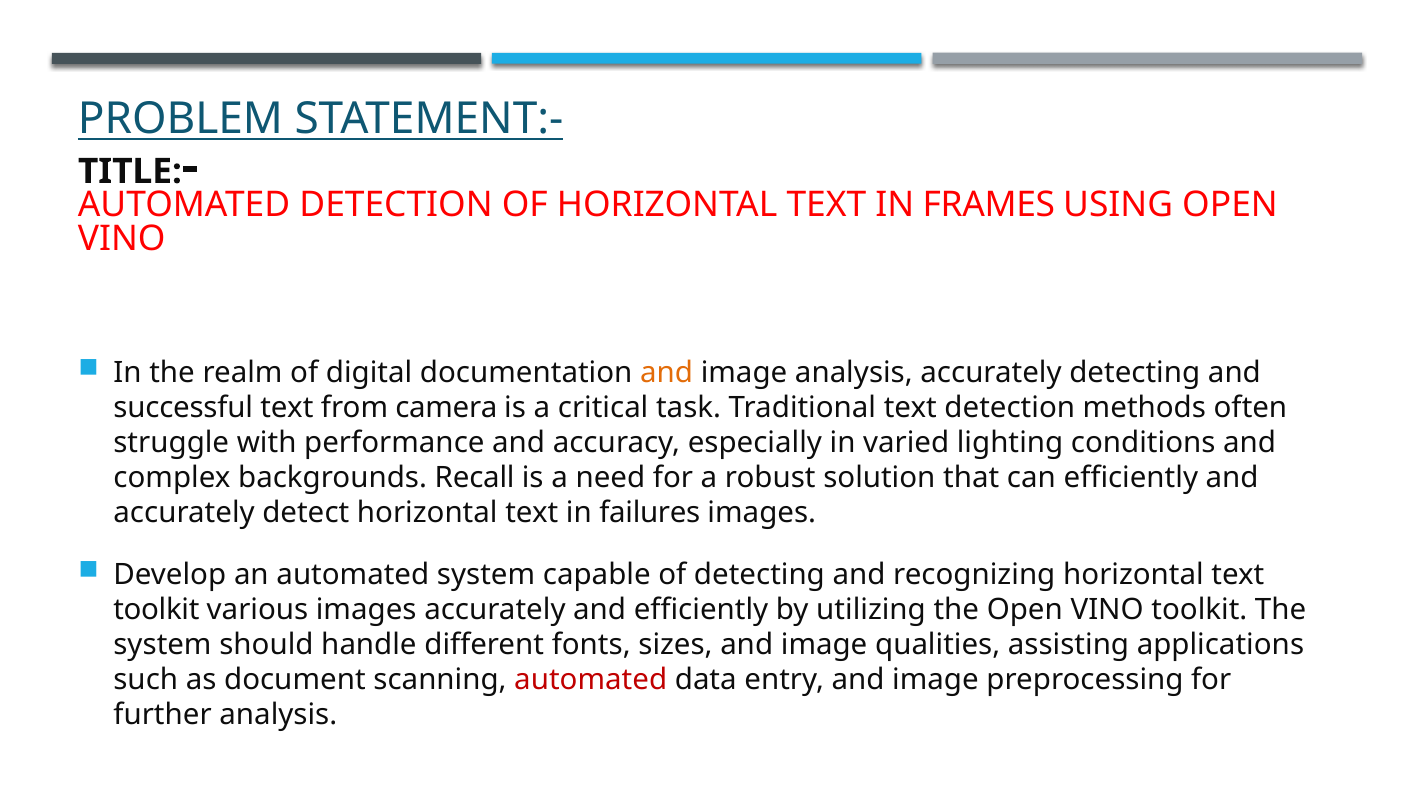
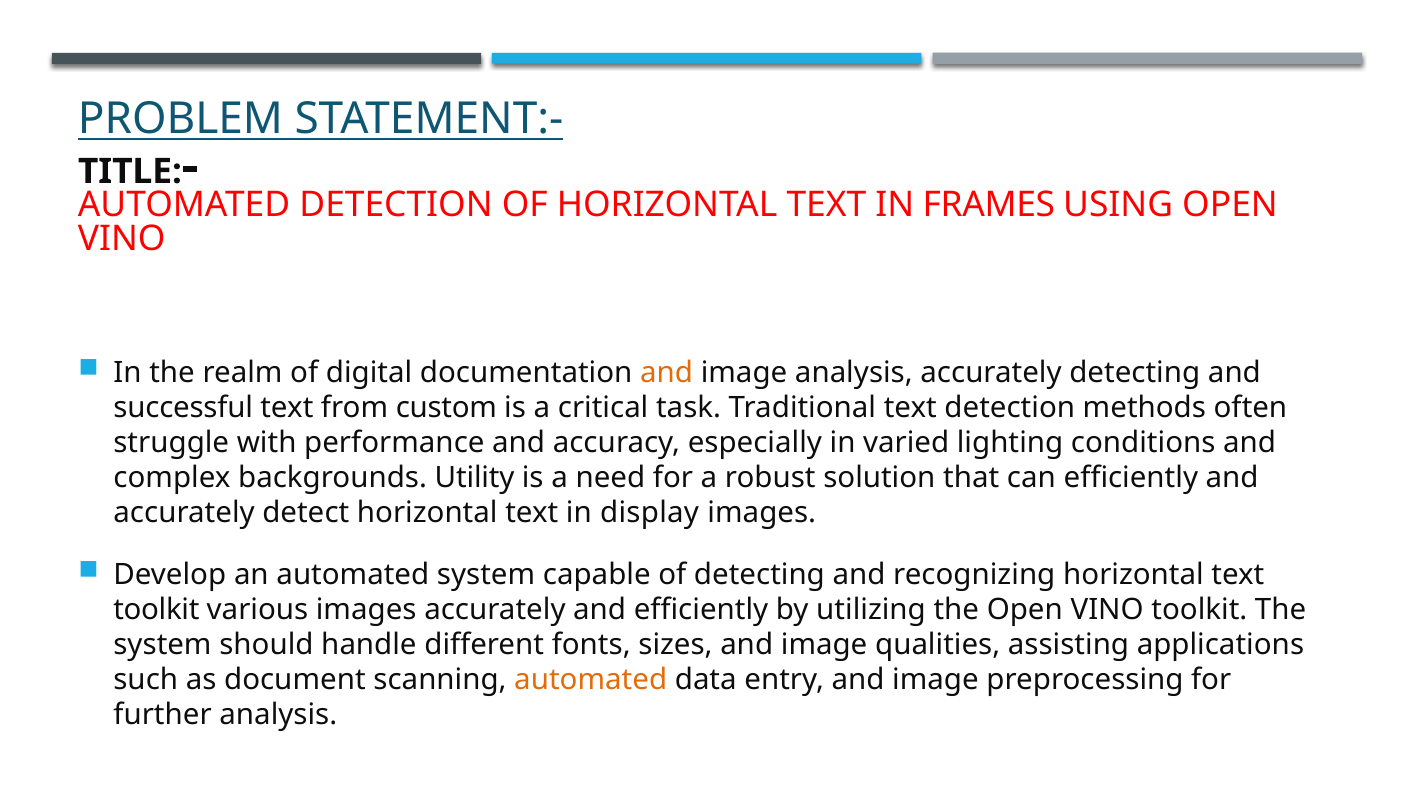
camera: camera -> custom (446, 408)
Recall: Recall -> Utility (475, 478)
failures: failures -> display (650, 513)
automated colour: red -> orange (591, 680)
